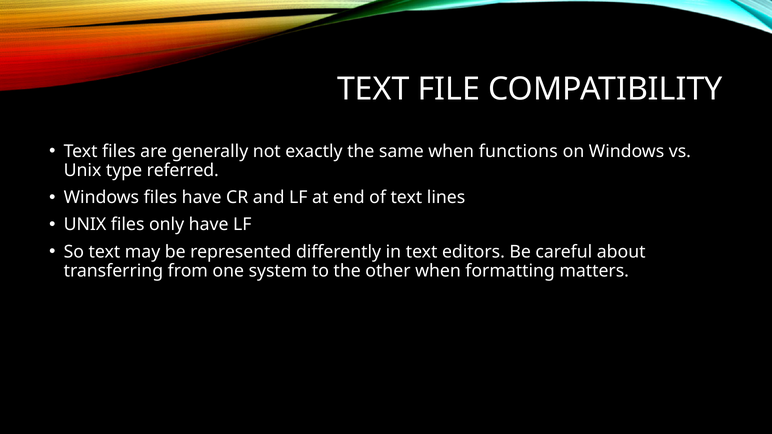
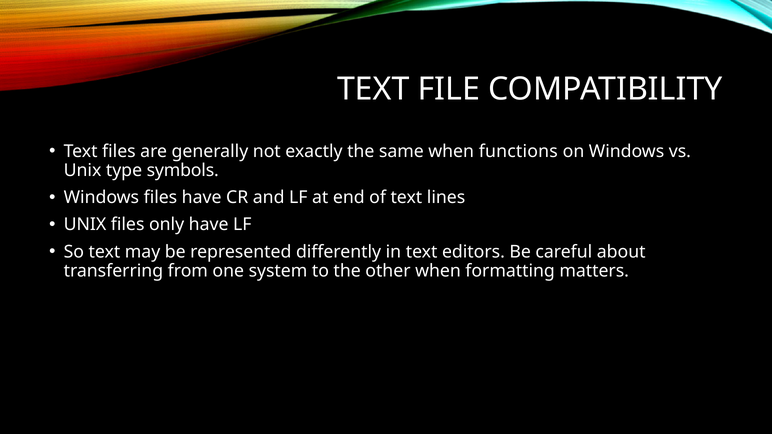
referred: referred -> symbols (183, 170)
